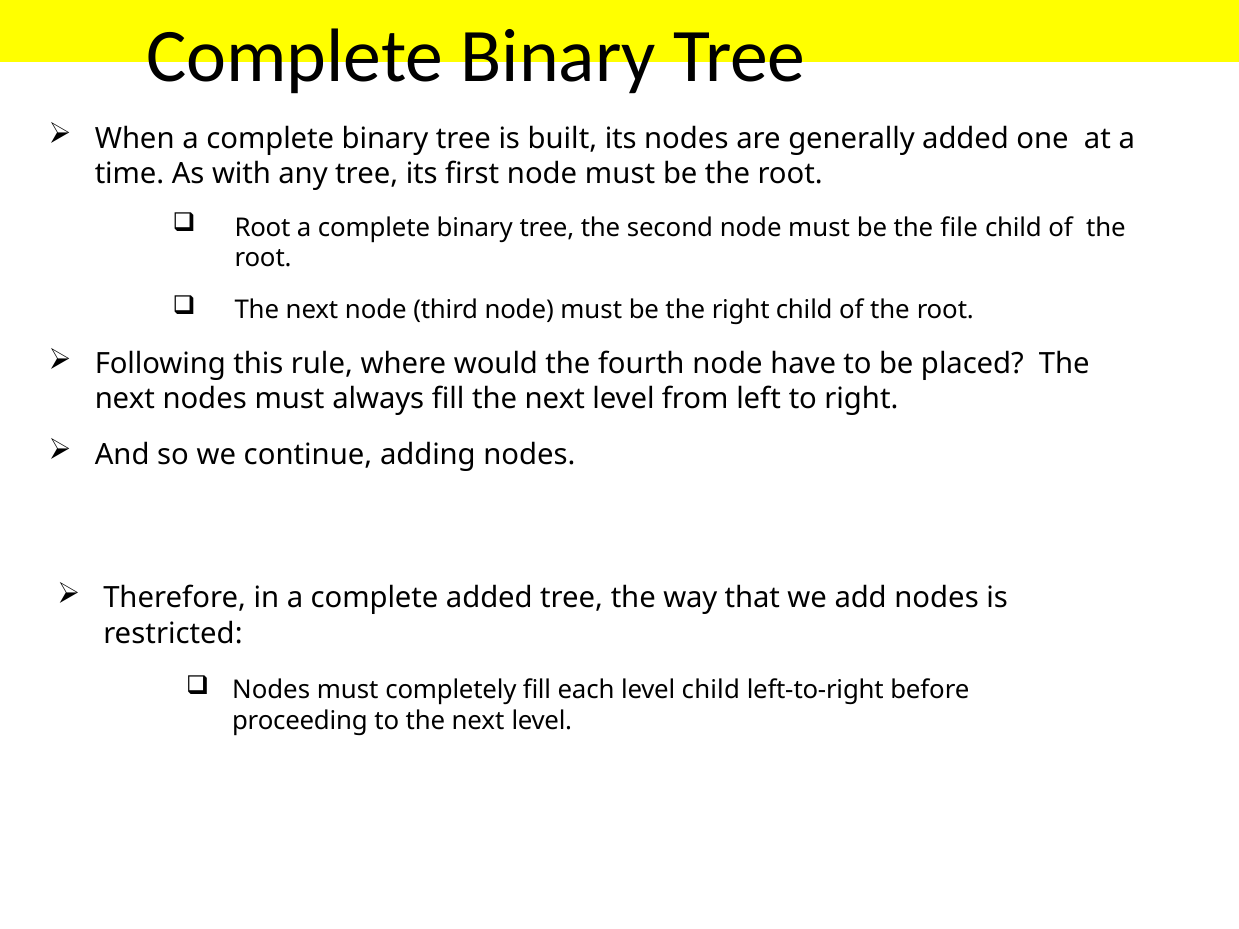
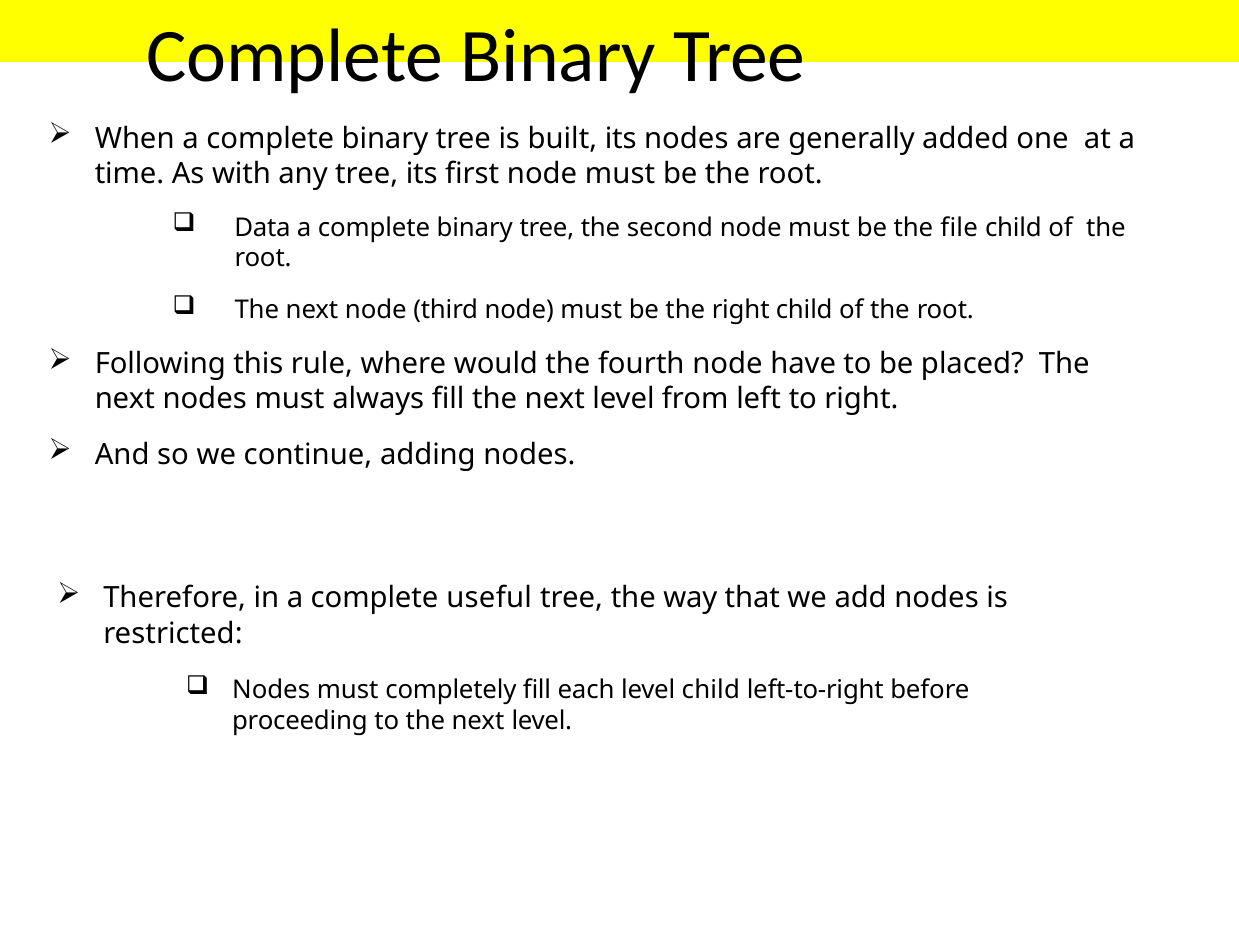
Root: Root -> Data (262, 228)
complete added: added -> useful (489, 598)
